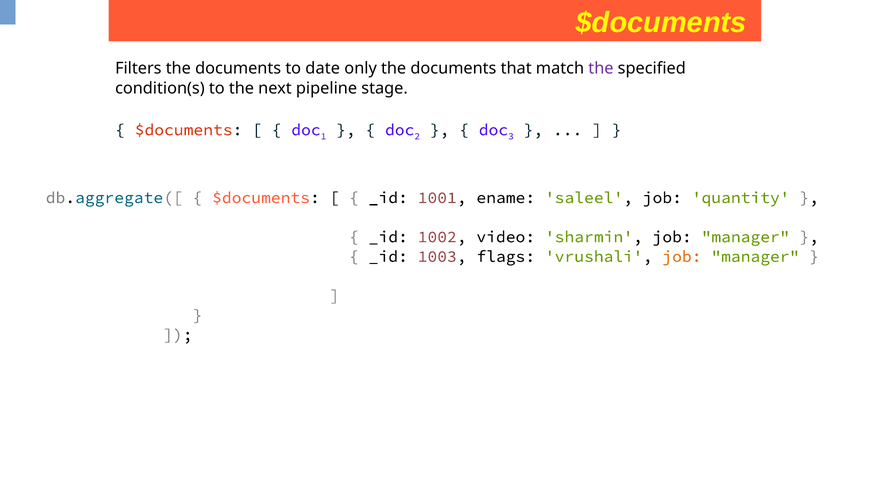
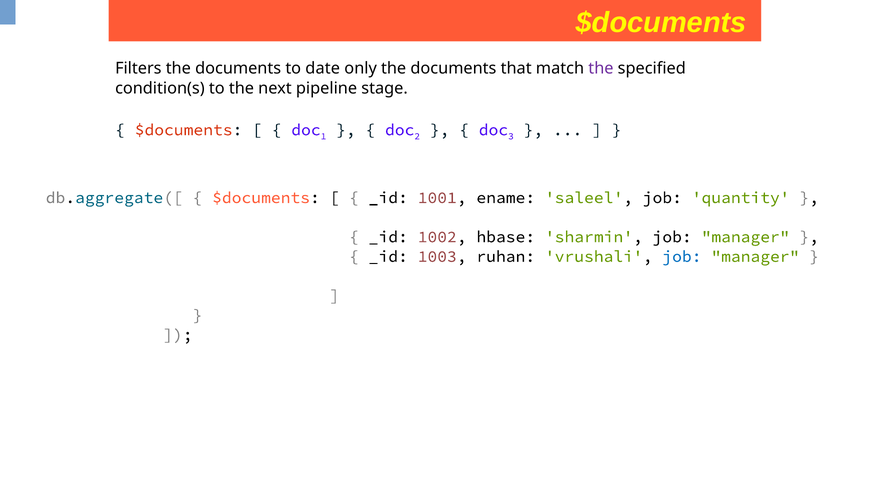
video: video -> hbase (506, 237)
flags: flags -> ruhan (506, 256)
job colour: orange -> blue (682, 256)
